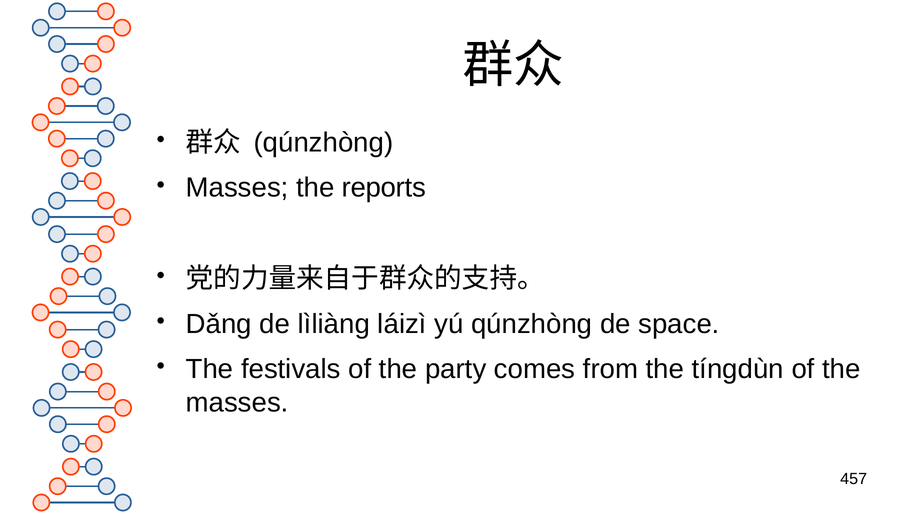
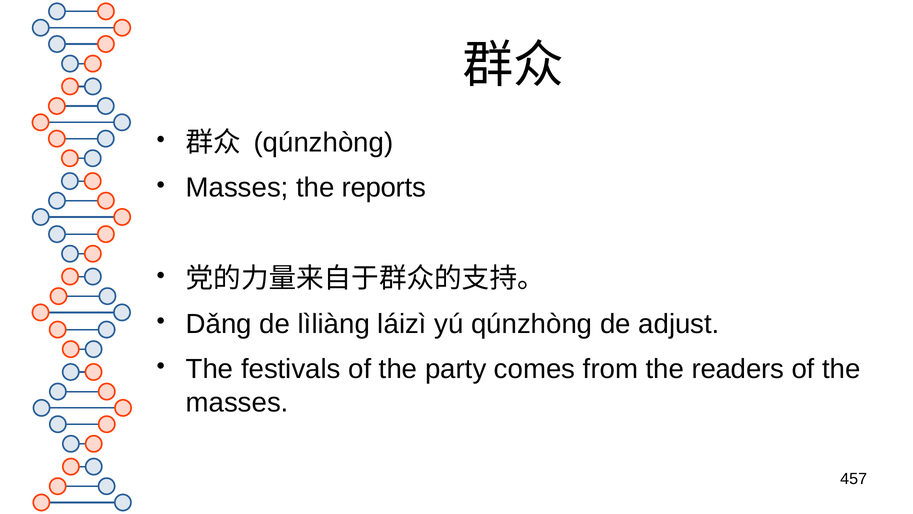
space: space -> adjust (679, 324)
tíngdùn: tíngdùn -> readers (738, 369)
